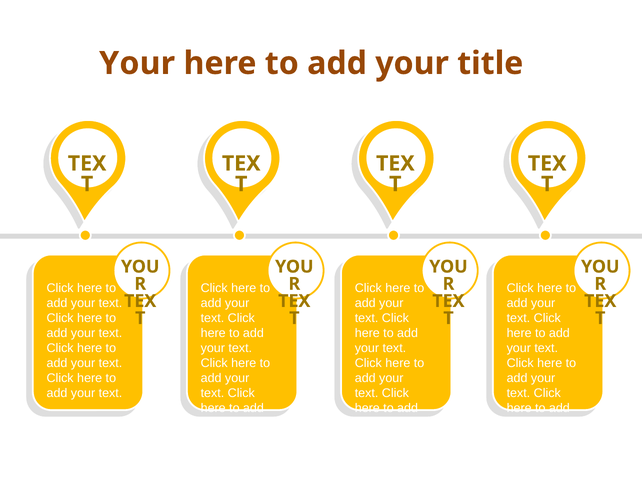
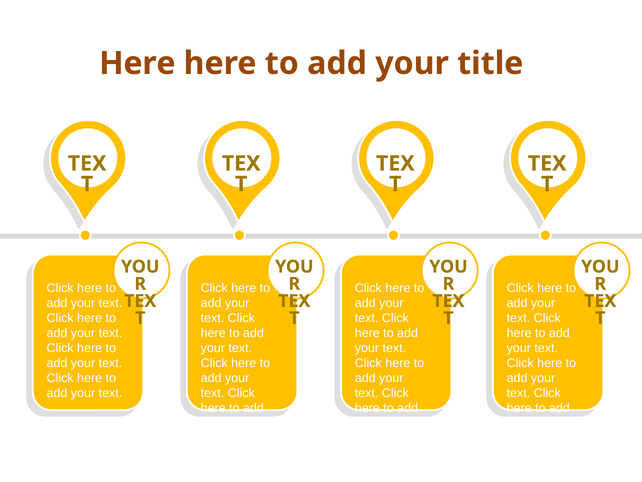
Your: Your -> Here (137, 63)
